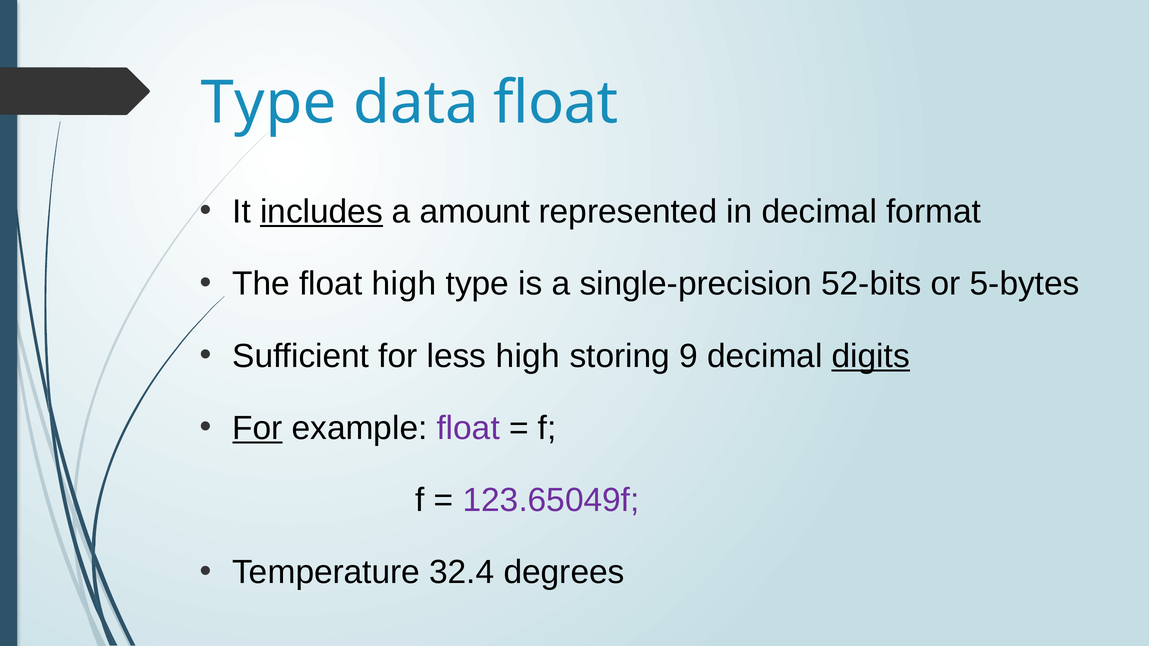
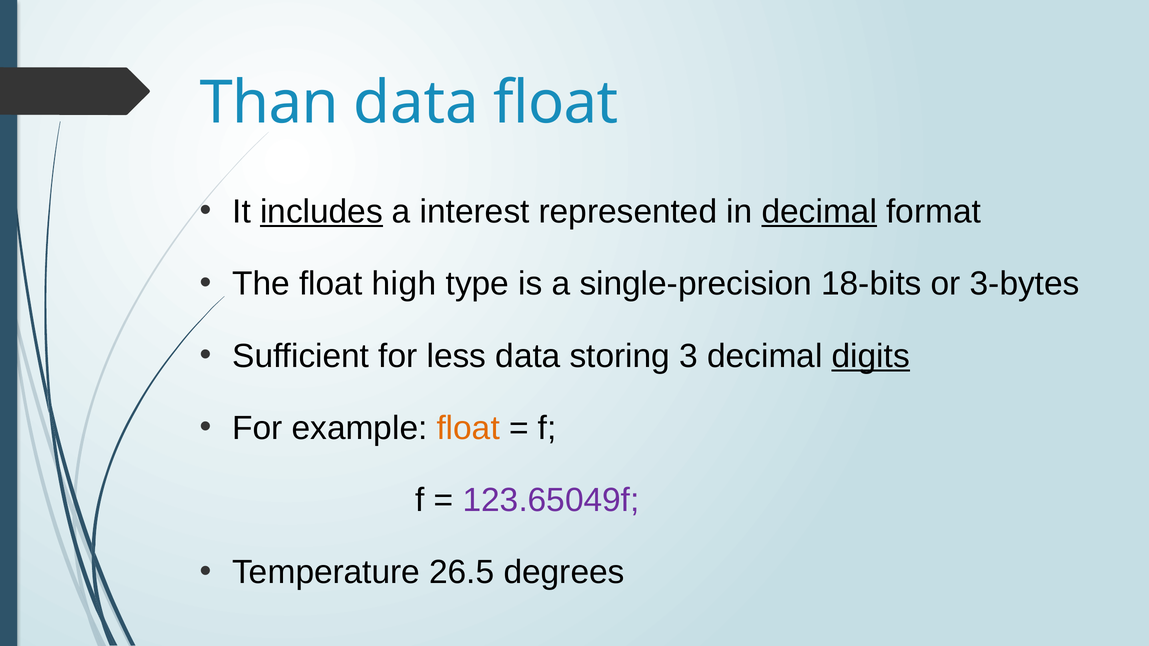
Type: Type -> Than (269, 103)
amount: amount -> interest (475, 212)
decimal underline: none -> present (819, 212)
52-bits: 52-bits -> 18-bits (871, 284)
5-bytes: 5-bytes -> 3-bytes (1025, 284)
less high: high -> data (528, 356)
9: 9 -> 3 (689, 356)
For underline: present -> none (257, 428)
float colour: purple -> orange (468, 428)
32.4: 32.4 -> 26.5 (462, 573)
